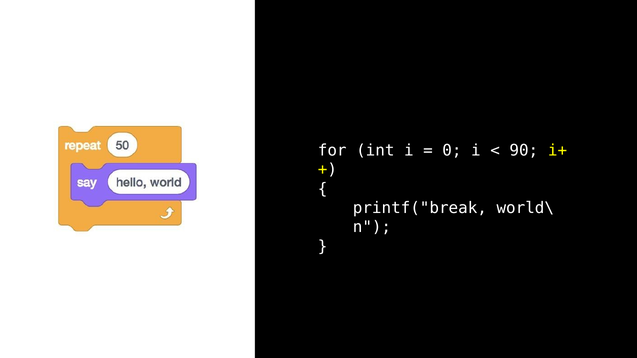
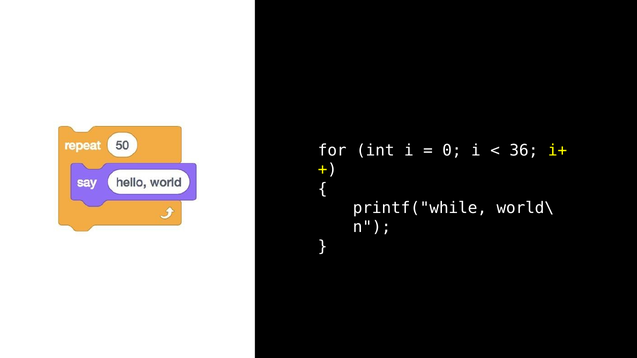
90: 90 -> 36 (524, 151)
printf("break: printf("break -> printf("while (420, 208)
